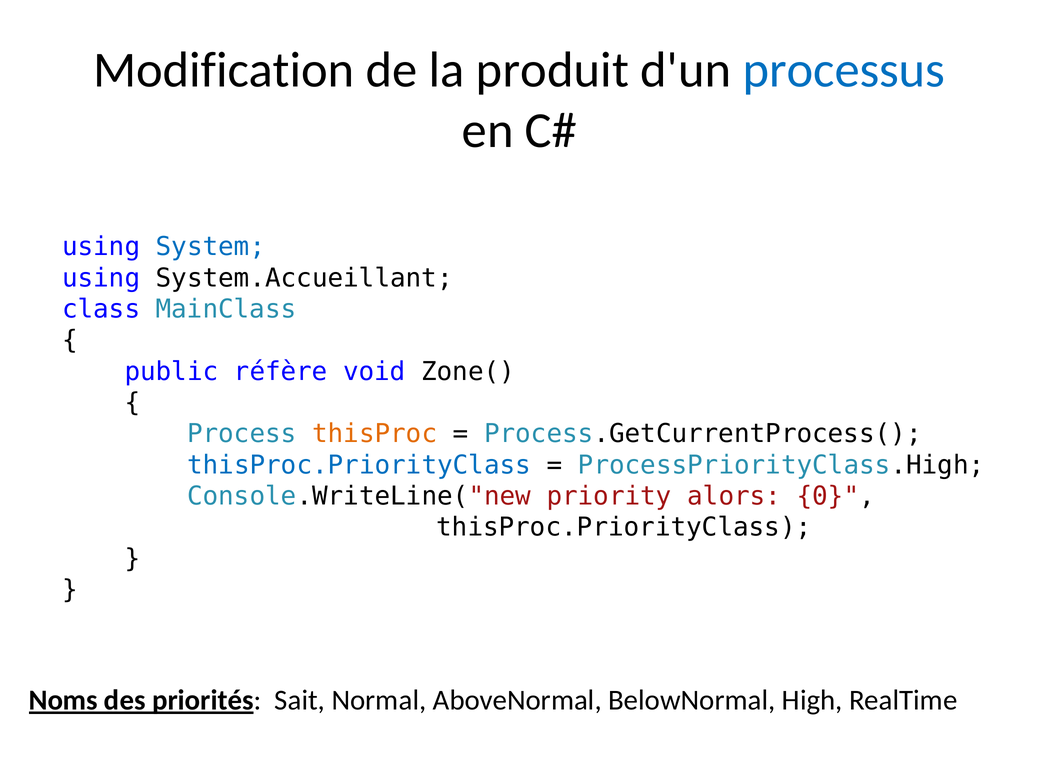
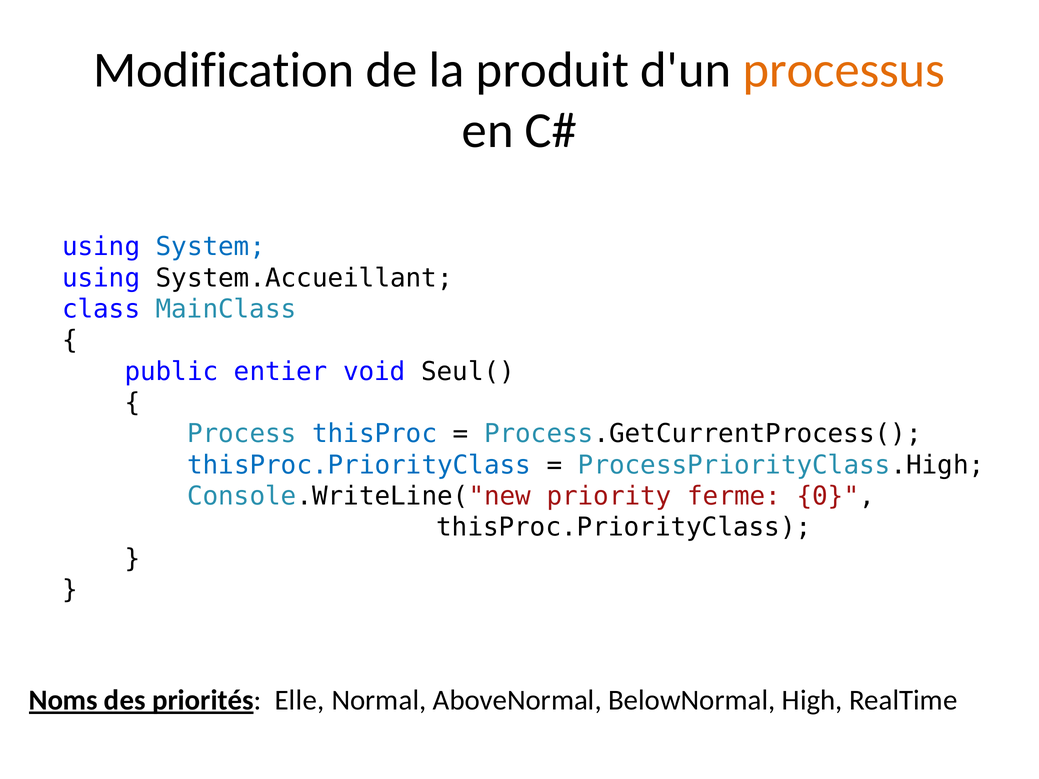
processus colour: blue -> orange (844, 70)
réfère: réfère -> entier (281, 372)
Zone(: Zone( -> Seul( (468, 372)
thisProc colour: orange -> blue (375, 434)
alors: alors -> ferme (734, 496)
Sait: Sait -> Elle (300, 700)
